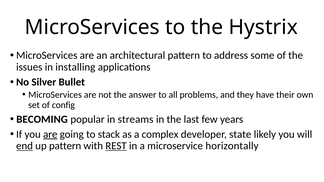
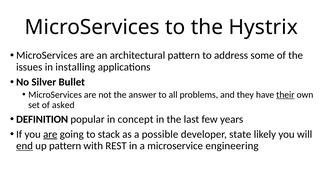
their underline: none -> present (285, 95)
config: config -> asked (63, 105)
BECOMING: BECOMING -> DEFINITION (42, 119)
streams: streams -> concept (136, 119)
complex: complex -> possible (160, 134)
REST underline: present -> none (116, 146)
horizontally: horizontally -> engineering (232, 146)
